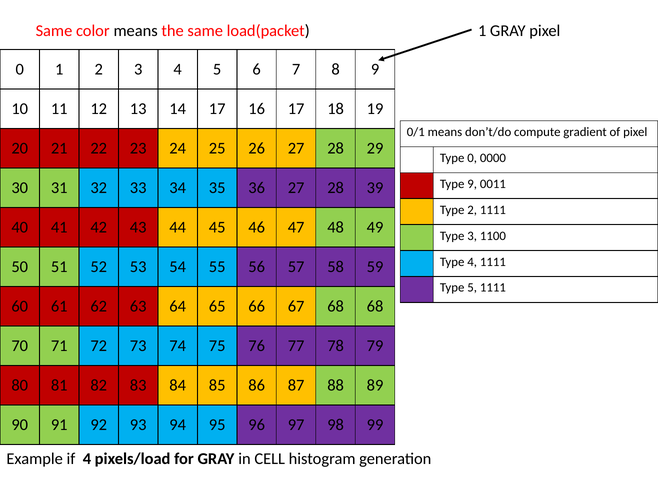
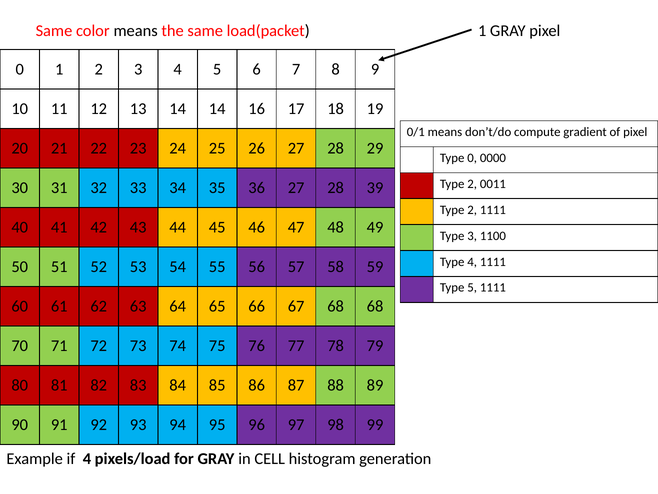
14 17: 17 -> 14 (217, 109)
9: 9 -> 2 (472, 184)
